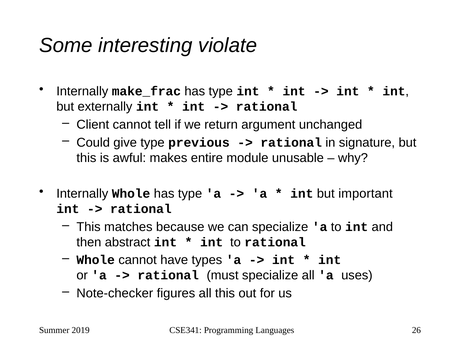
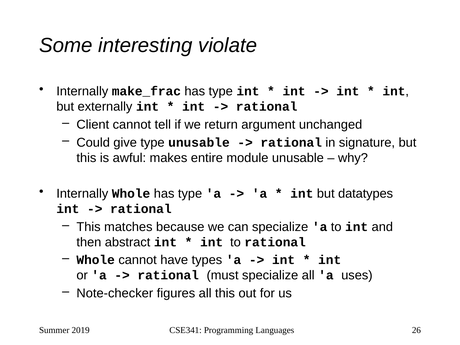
type previous: previous -> unusable (199, 142)
important: important -> datatypes (366, 194)
